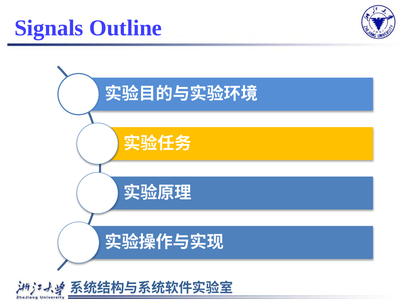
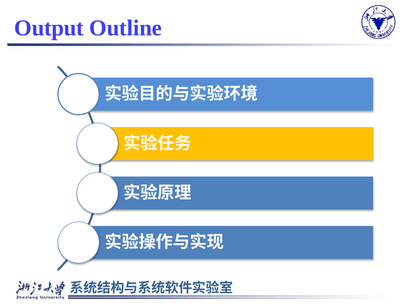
Signals: Signals -> Output (49, 28)
